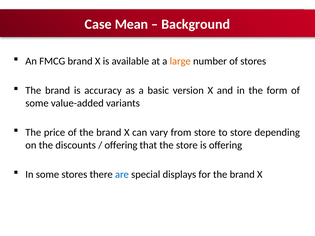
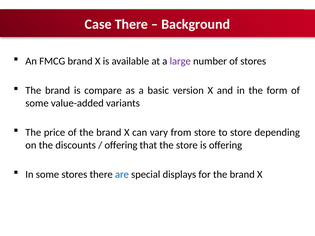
Case Mean: Mean -> There (131, 24)
large colour: orange -> purple (180, 61)
accuracy: accuracy -> compare (103, 91)
